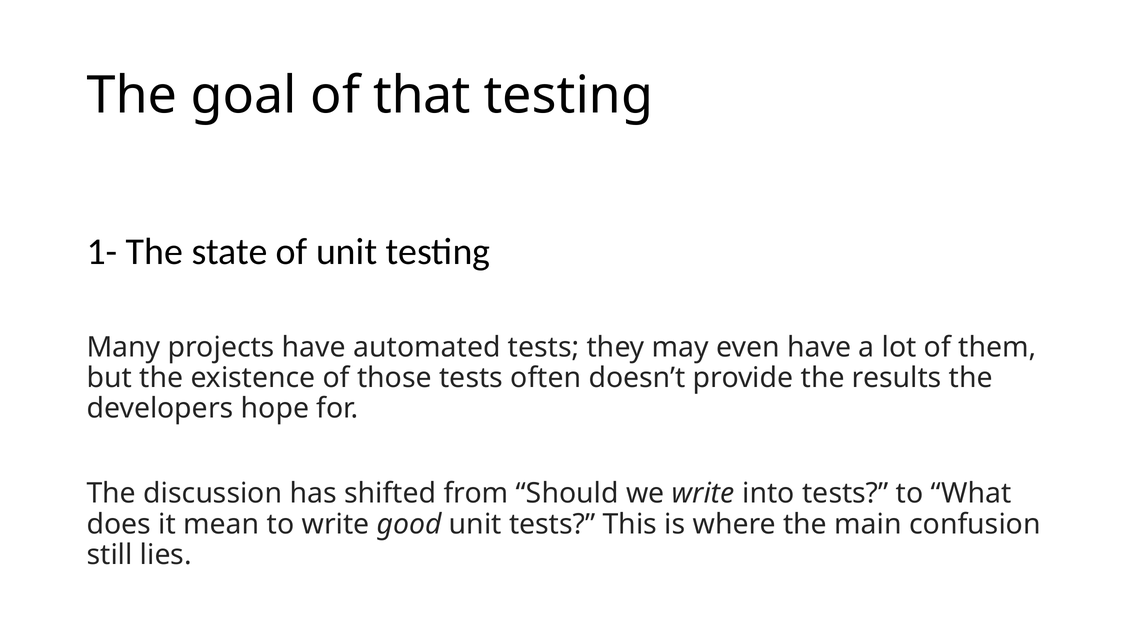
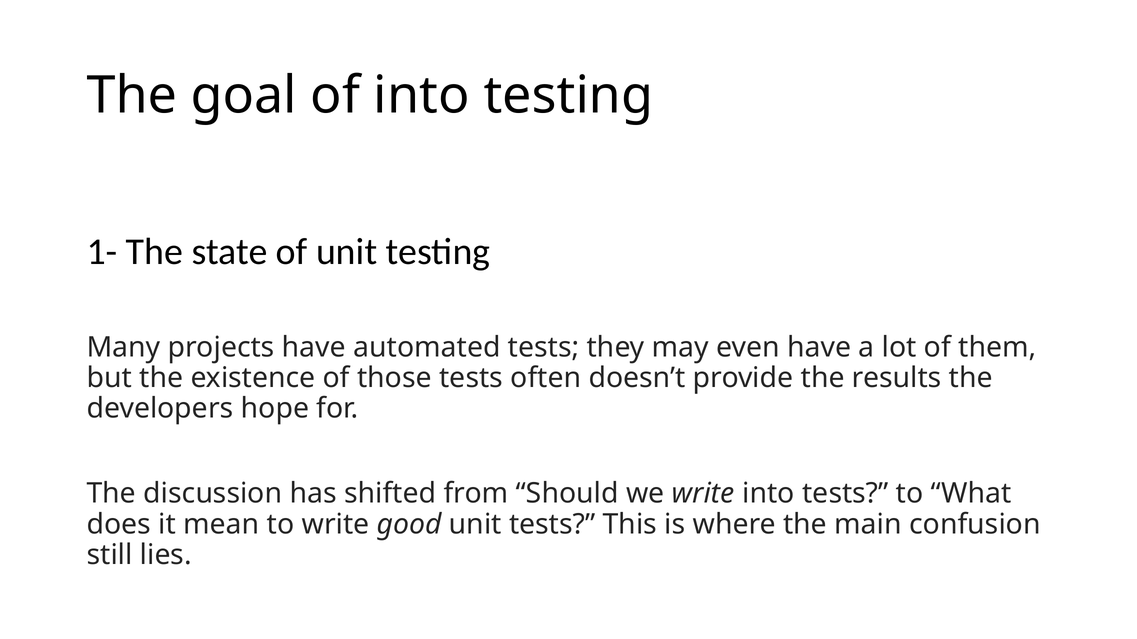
of that: that -> into (422, 96)
